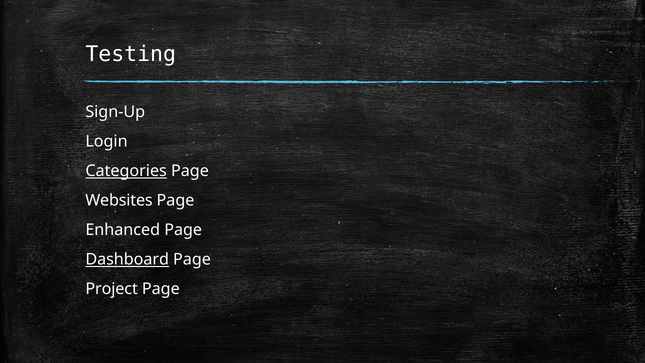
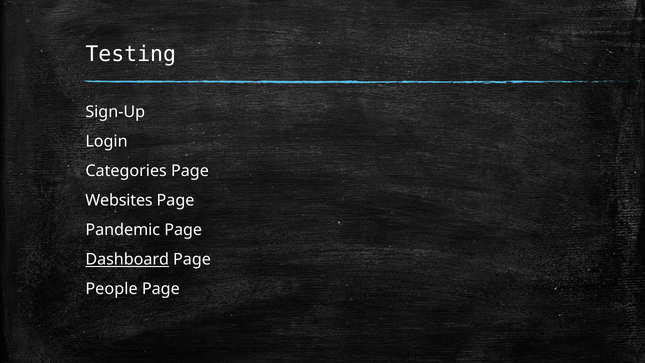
Categories underline: present -> none (126, 171)
Enhanced: Enhanced -> Pandemic (123, 230)
Project: Project -> People (112, 289)
